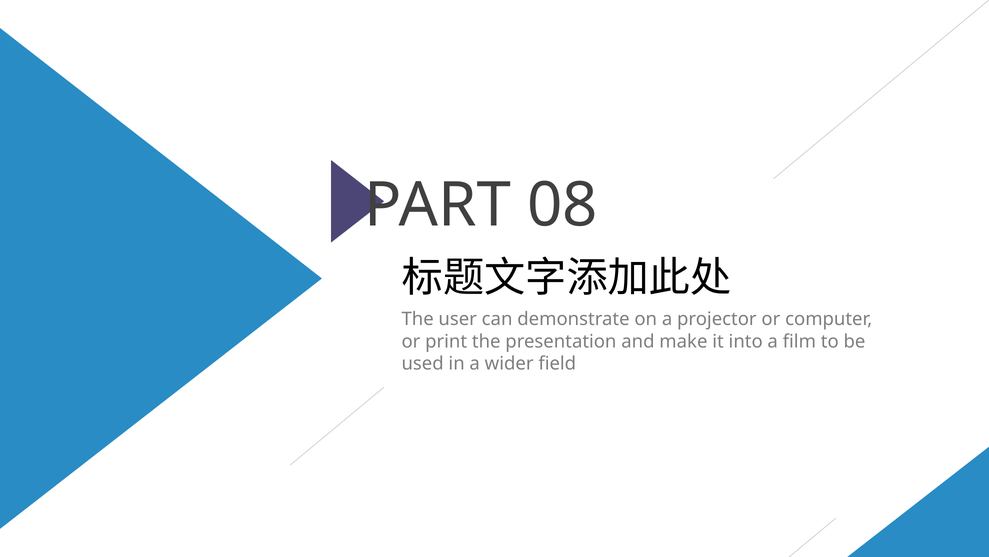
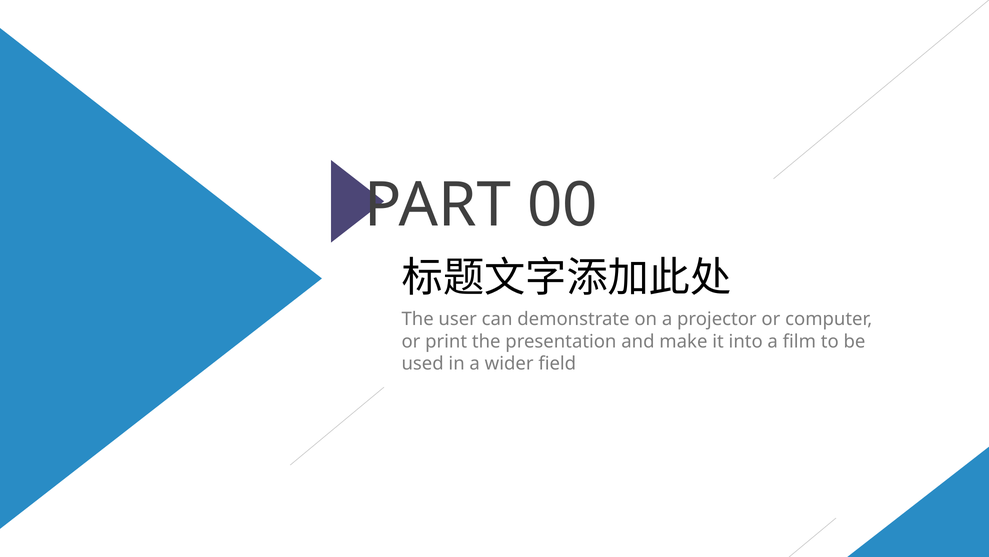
08: 08 -> 00 (562, 205)
